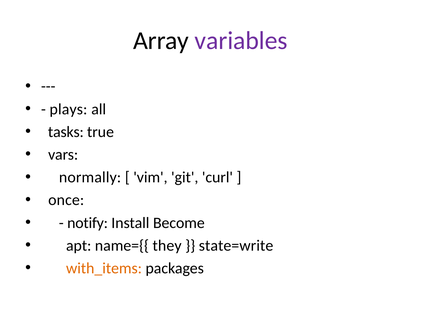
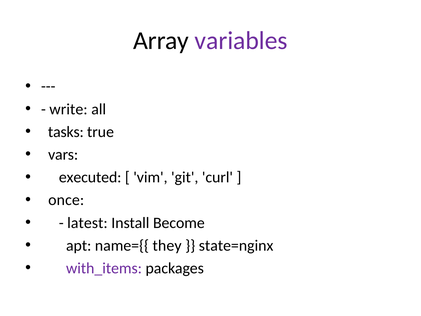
plays: plays -> write (69, 109)
normally: normally -> executed (90, 177)
notify: notify -> latest (87, 223)
state=write: state=write -> state=nginx (236, 245)
with_items colour: orange -> purple (104, 268)
